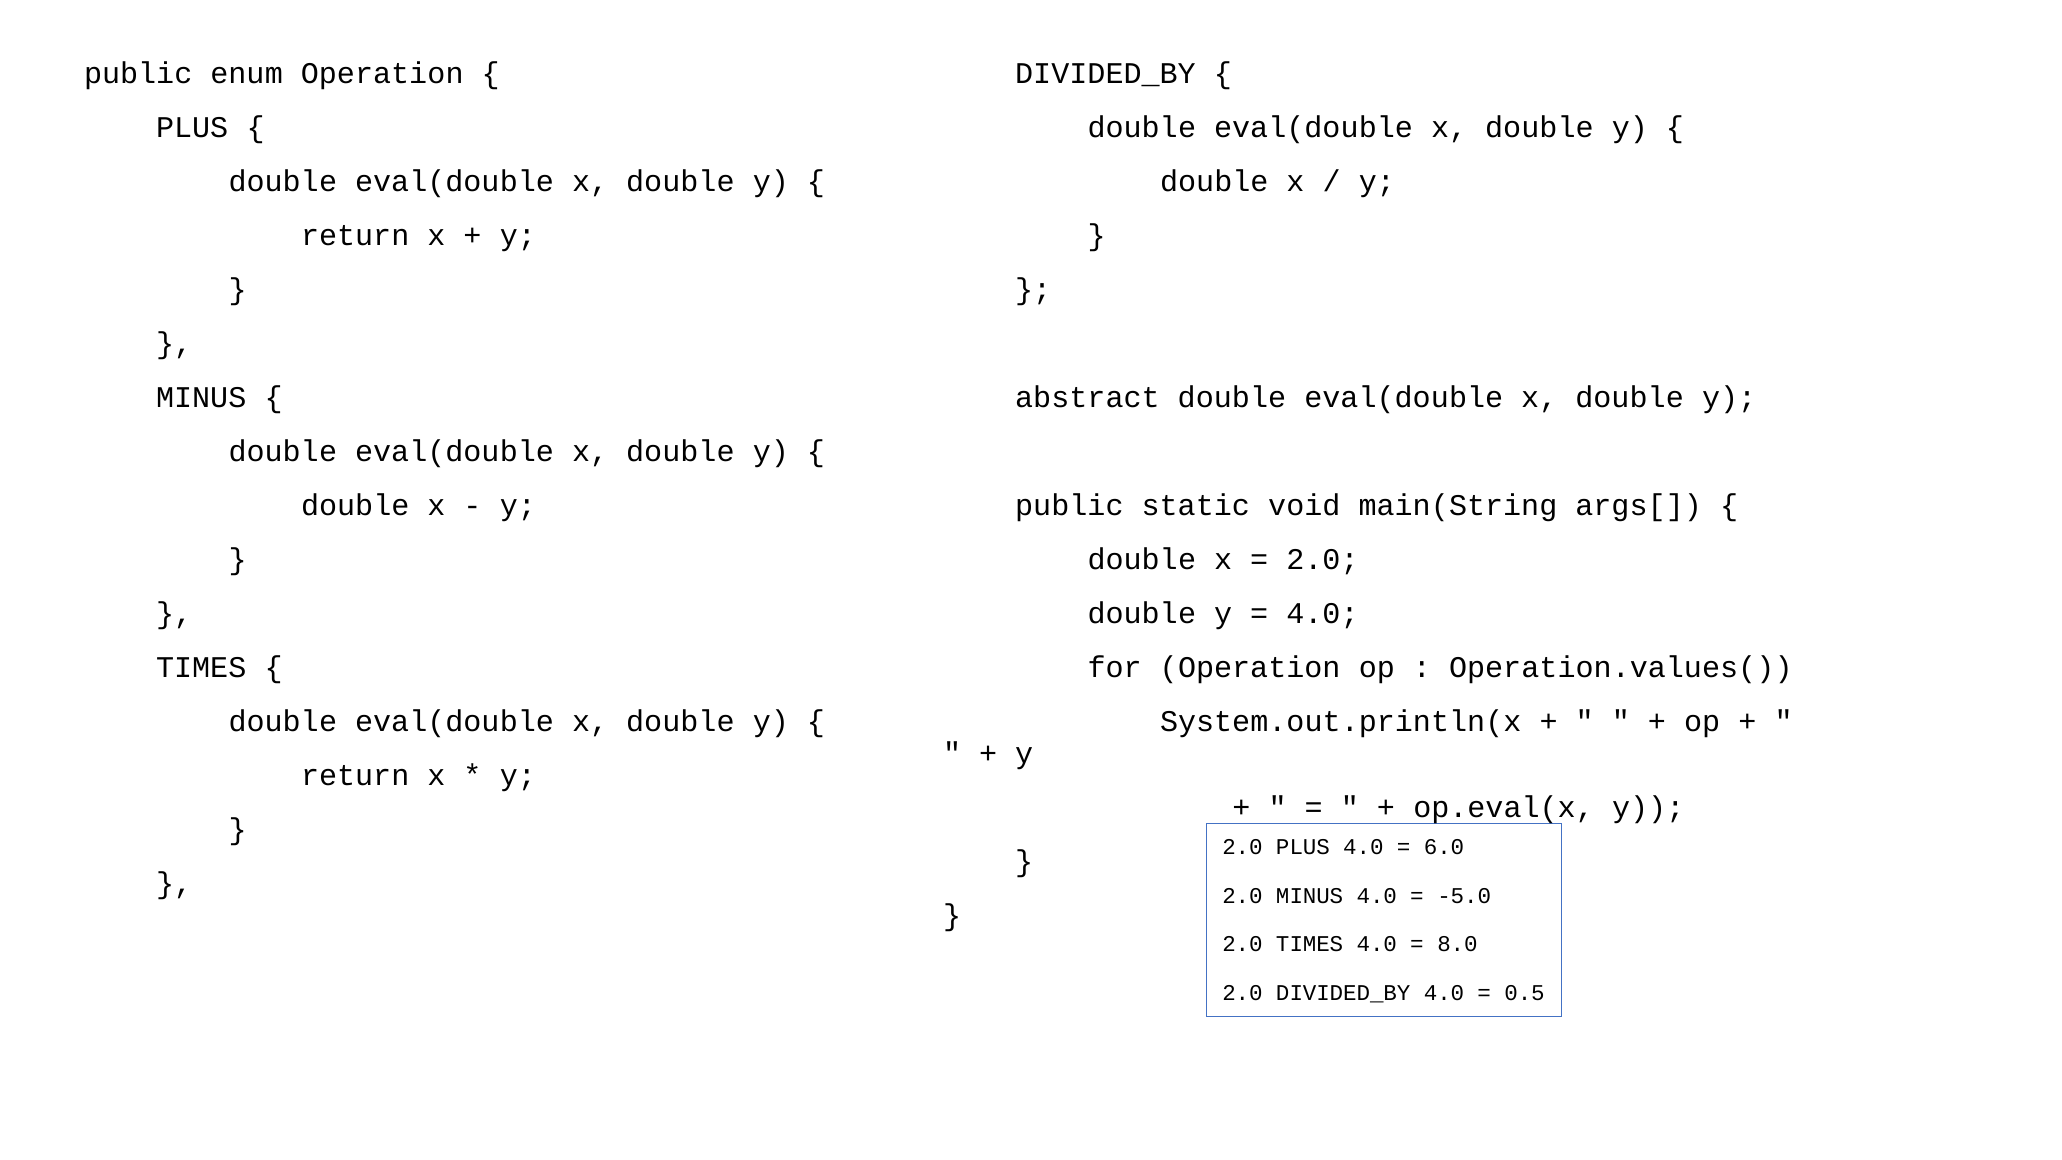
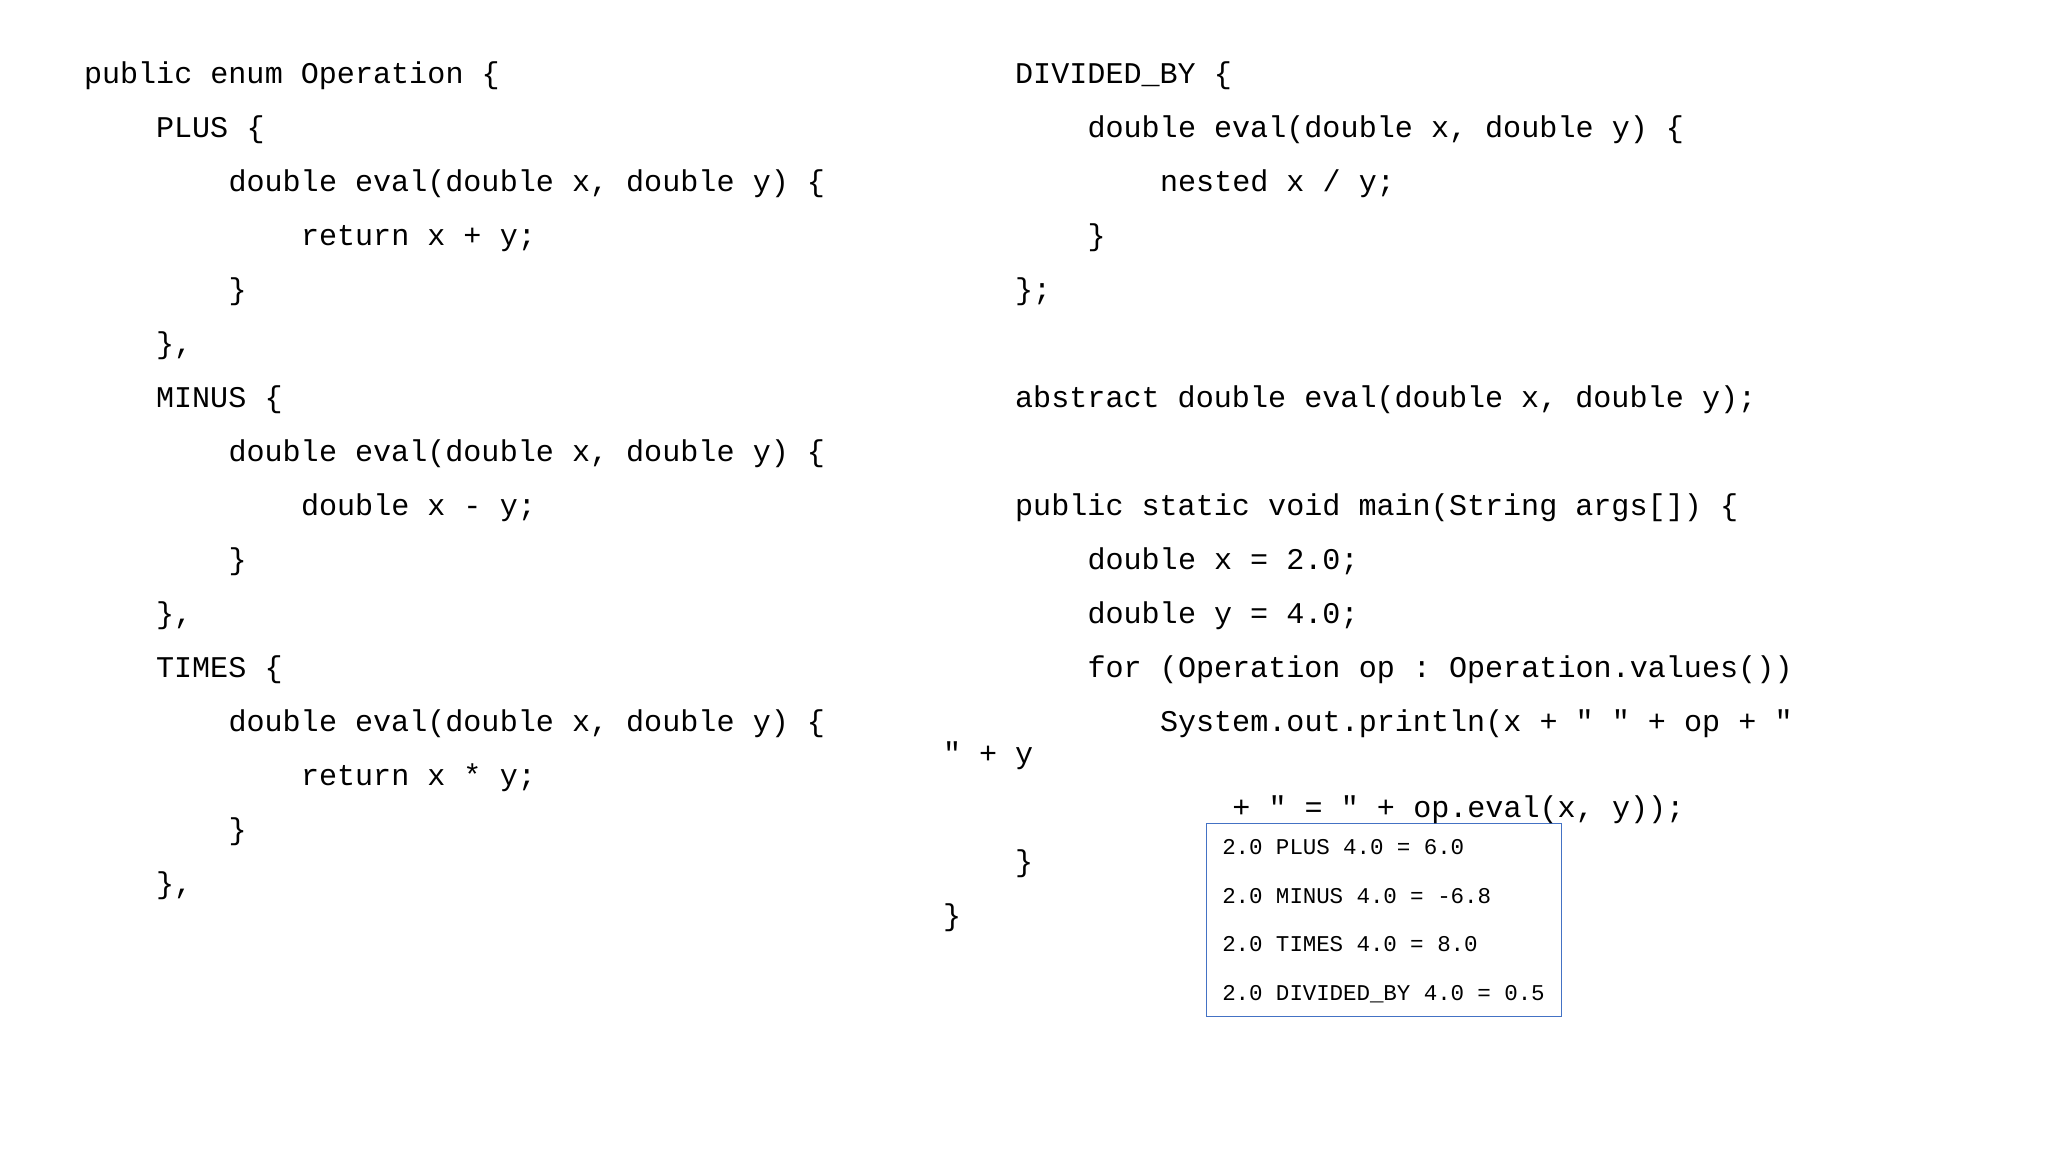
double: double -> nested (1214, 181)
-5.0: -5.0 -> -6.8 (1464, 896)
